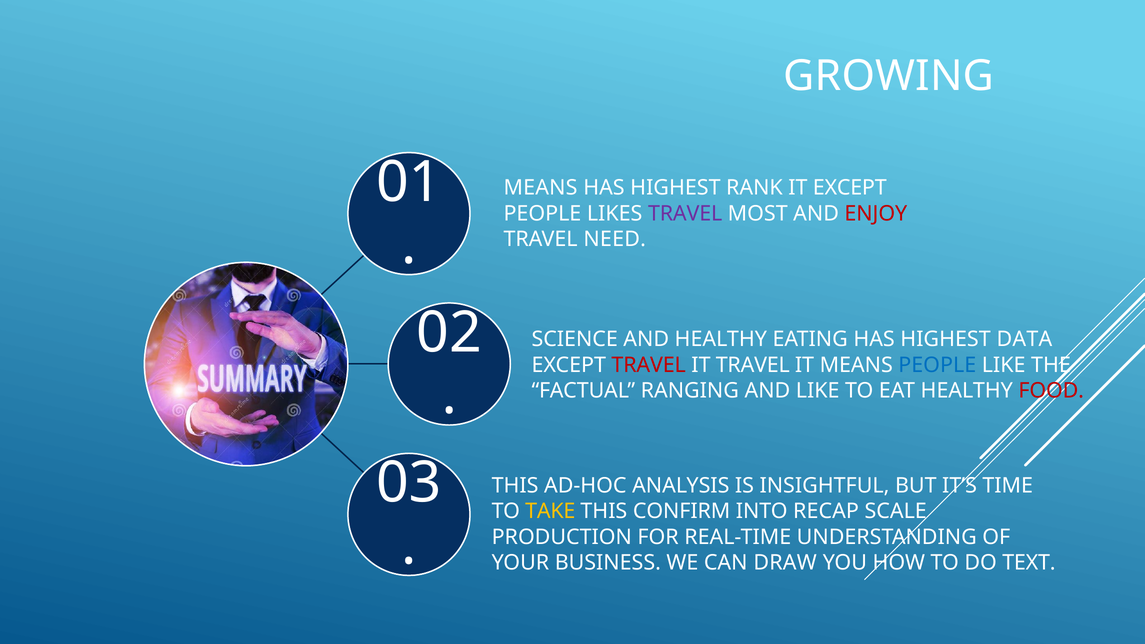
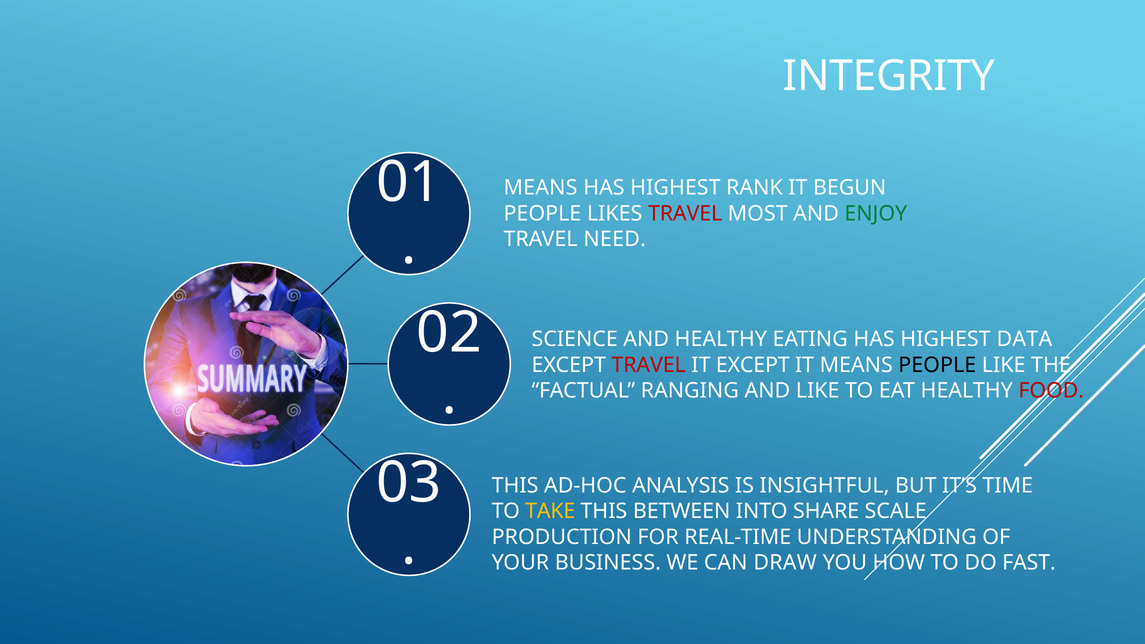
GROWING: GROWING -> INTEGRITY (889, 76)
IT EXCEPT: EXCEPT -> BEGUN (850, 188)
TRAVEL colour: purple -> red (685, 213)
ENJOY colour: red -> green (876, 213)
IT TRAVEL: TRAVEL -> EXCEPT (753, 365)
PEOPLE colour: blue -> black (937, 365)
CONFIRM: CONFIRM -> BETWEEN (682, 511)
RECAP: RECAP -> SHARE (826, 511)
TEXT: TEXT -> FAST (1029, 563)
